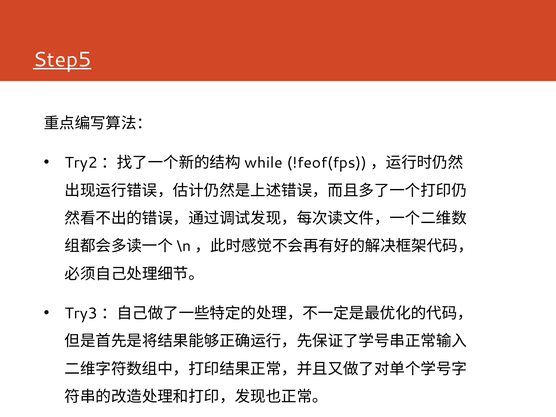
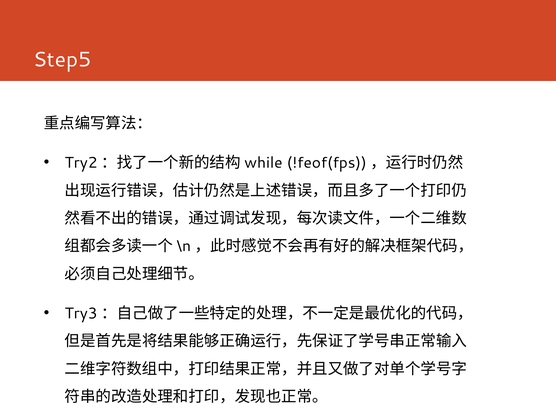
Step5 underline: present -> none (62, 60)
